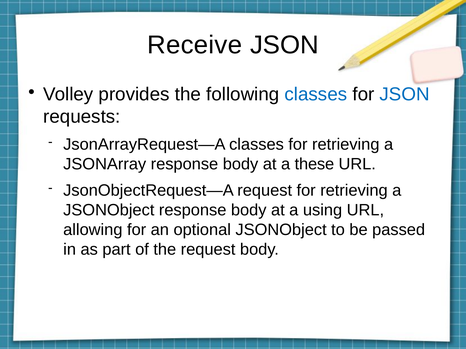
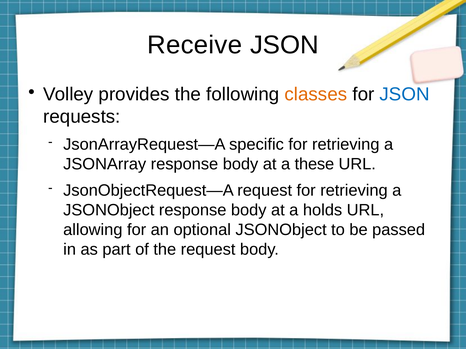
classes colour: blue -> orange (316, 94)
JsonArrayRequest—A classes: classes -> specific (256, 145)
using: using -> holds (323, 210)
